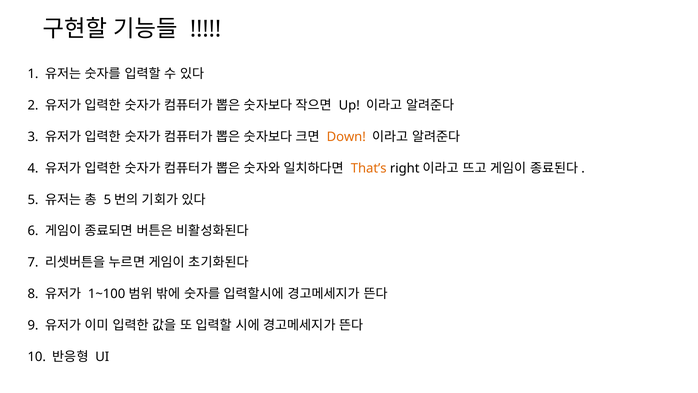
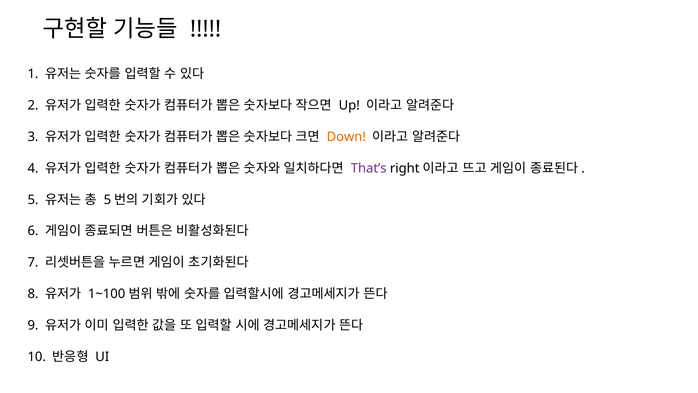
That’s colour: orange -> purple (369, 168)
